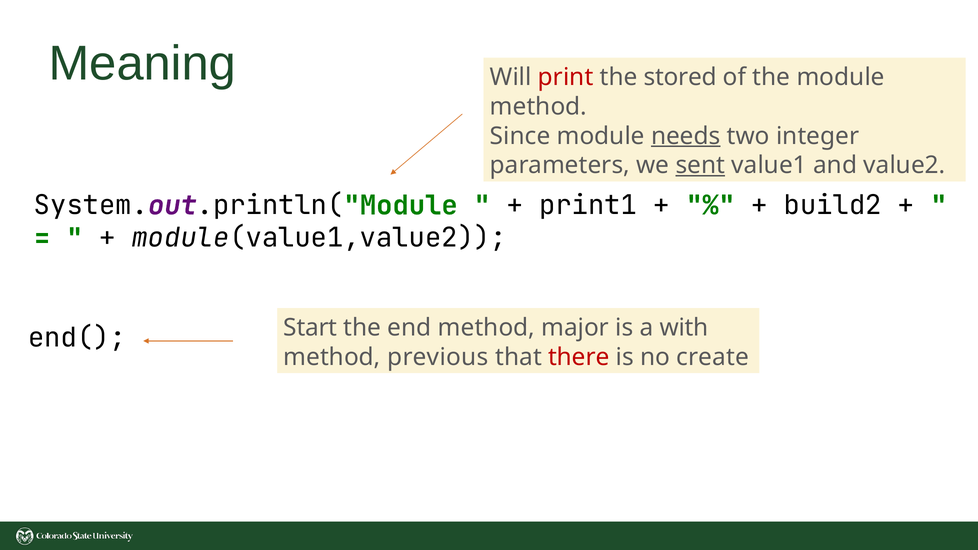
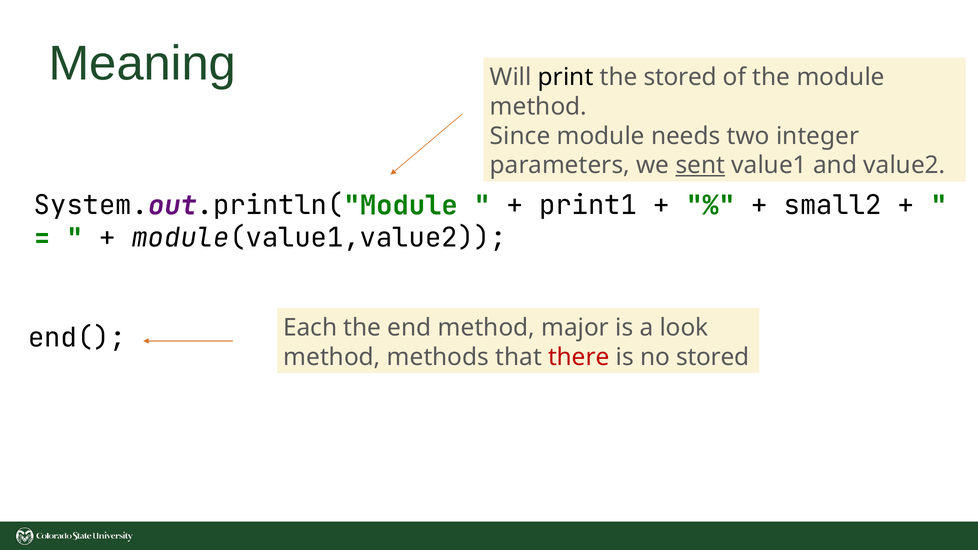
print colour: red -> black (566, 77)
needs underline: present -> none (686, 136)
build2: build2 -> small2 (833, 205)
Start: Start -> Each (310, 328)
with: with -> look (684, 328)
previous: previous -> methods (438, 357)
no create: create -> stored (713, 357)
